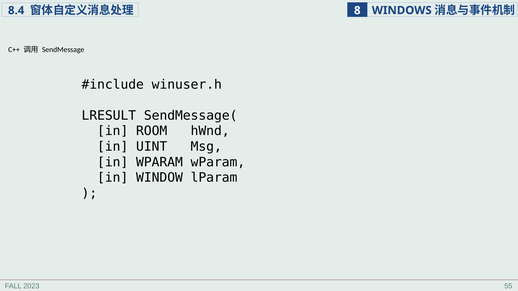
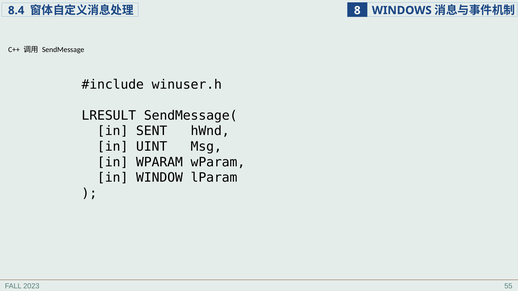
ROOM: ROOM -> SENT (152, 131)
